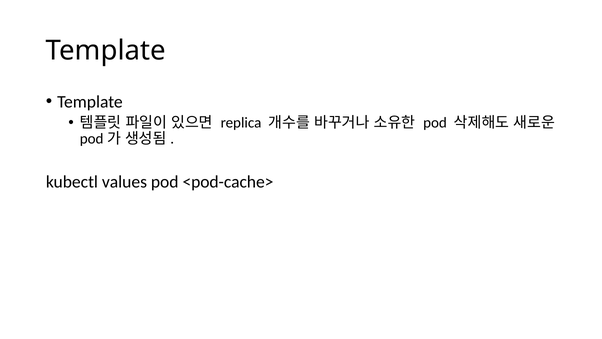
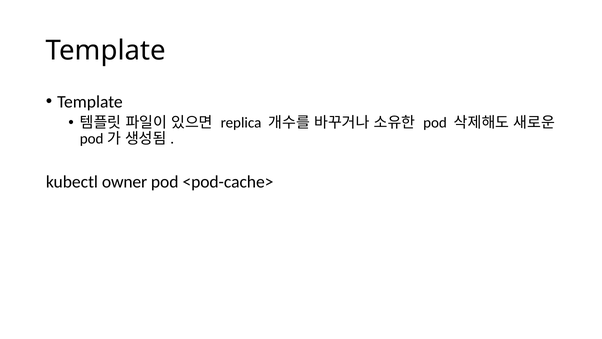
values: values -> owner (125, 182)
